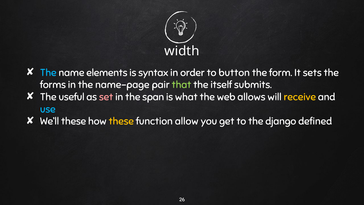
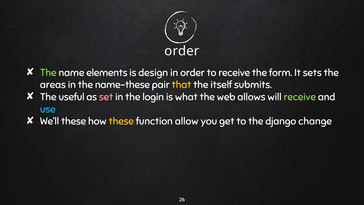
width: width -> order (182, 51)
The colour: light blue -> light green (48, 73)
syntax: syntax -> design (153, 73)
to button: button -> receive (234, 73)
forms: forms -> areas (53, 85)
name-page: name-page -> name-these (122, 85)
that colour: light green -> yellow (181, 85)
span: span -> login (153, 97)
receive colour: yellow -> light green (300, 97)
defined: defined -> change (315, 121)
